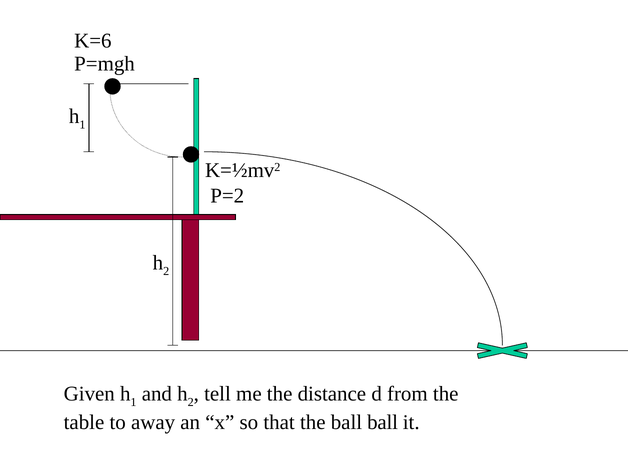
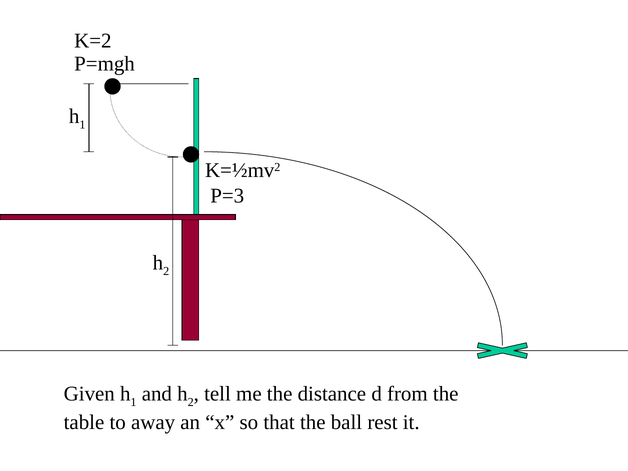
K=6: K=6 -> K=2 (93, 41)
P=2: P=2 -> P=3 (227, 196)
ball ball: ball -> rest (382, 422)
